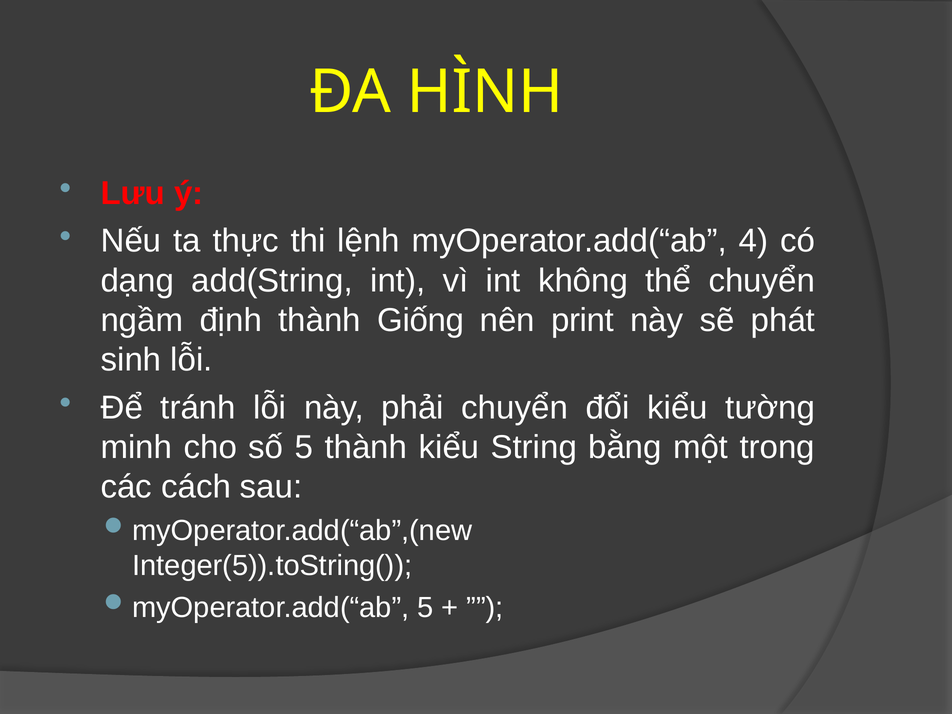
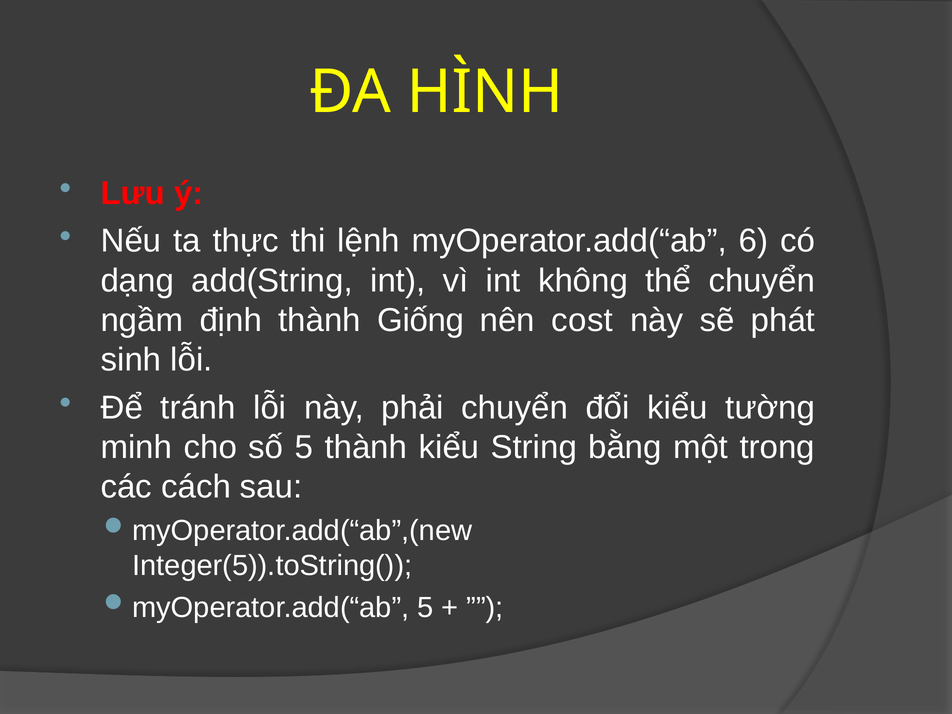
4: 4 -> 6 (754, 241)
print: print -> cost (582, 320)
